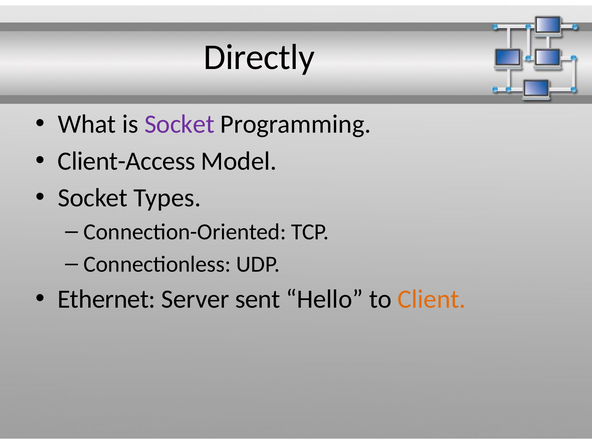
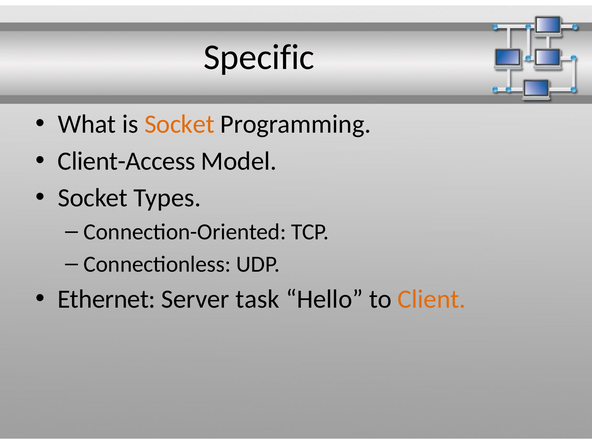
Directly: Directly -> Specific (259, 57)
Socket colour: purple -> orange (179, 124)
sent: sent -> task (258, 299)
